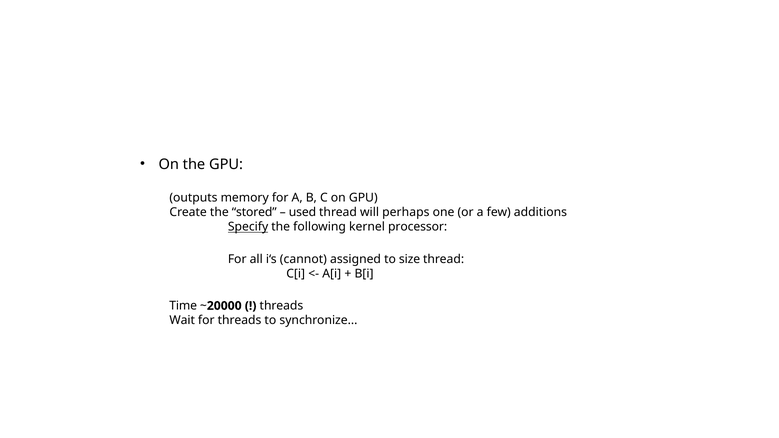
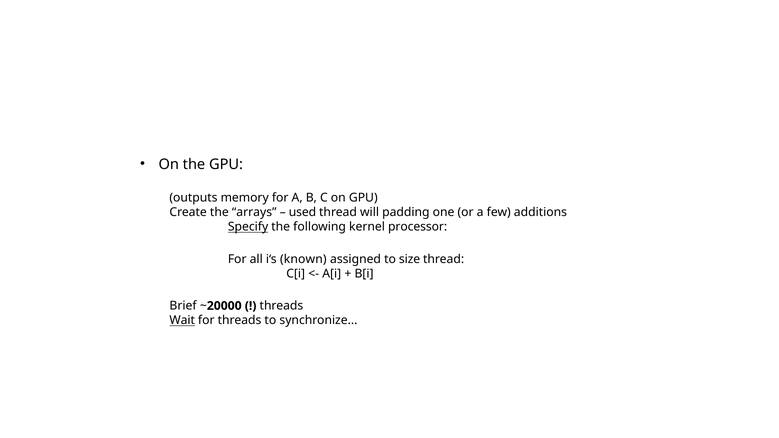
stored: stored -> arrays (254, 212)
perhaps: perhaps -> padding (406, 212)
cannot: cannot -> known (303, 259)
Time: Time -> Brief (183, 306)
Wait underline: none -> present (182, 321)
